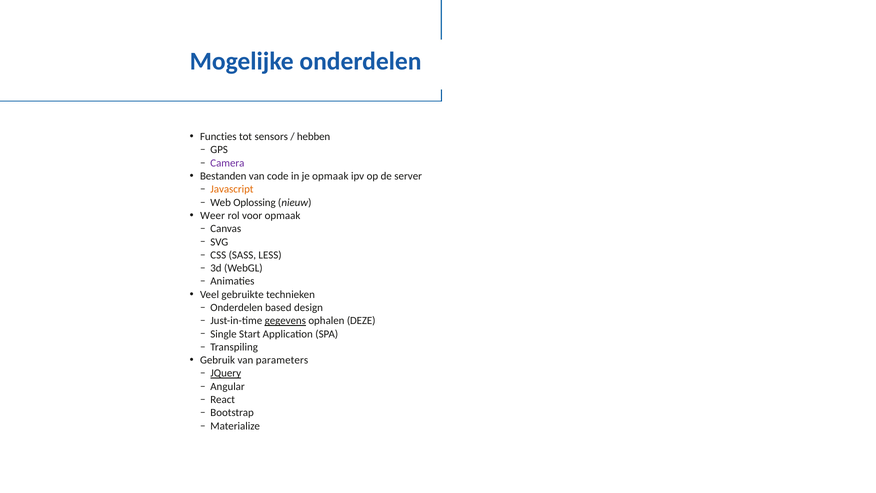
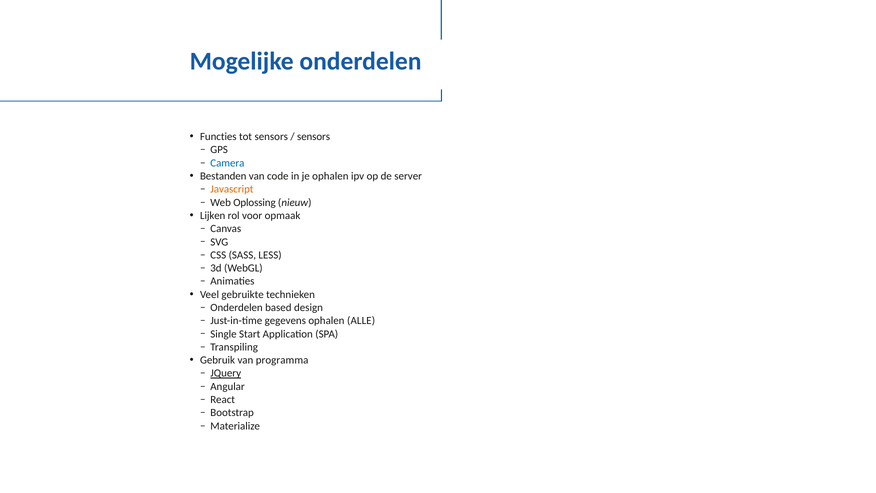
hebben: hebben -> sensors (314, 137)
Camera colour: purple -> blue (227, 163)
je opmaak: opmaak -> ophalen (330, 176)
Weer: Weer -> Lijken (213, 215)
gegevens underline: present -> none (285, 321)
DEZE: DEZE -> ALLE (361, 321)
parameters: parameters -> programma (282, 360)
